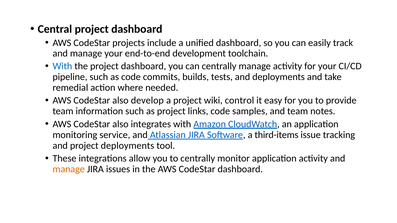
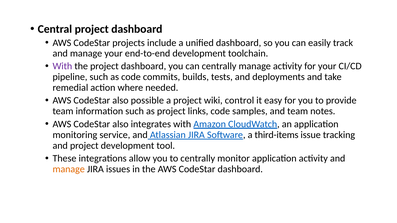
With colour: blue -> purple (62, 66)
develop: develop -> possible (147, 101)
project deployments: deployments -> development (128, 146)
